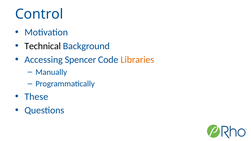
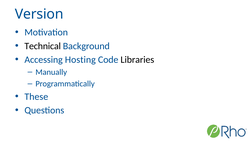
Control: Control -> Version (39, 14)
Spencer: Spencer -> Hosting (80, 60)
Libraries colour: orange -> black (137, 60)
